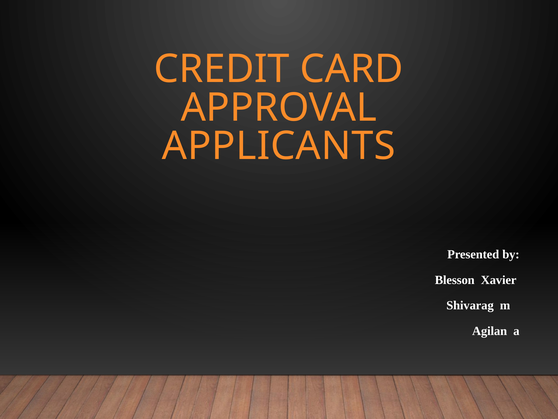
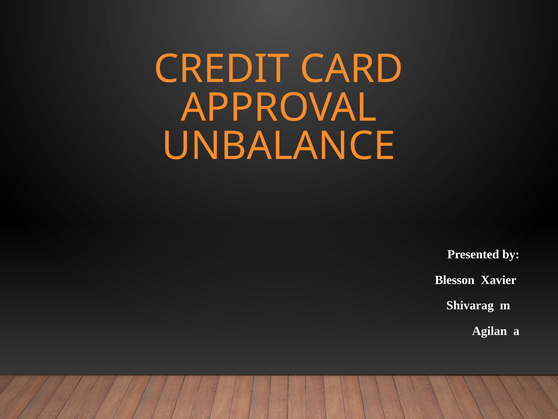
APPLICANTS: APPLICANTS -> UNBALANCE (279, 146)
